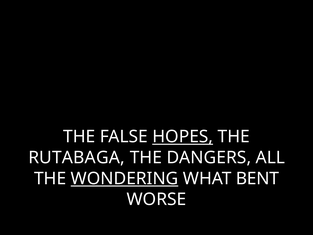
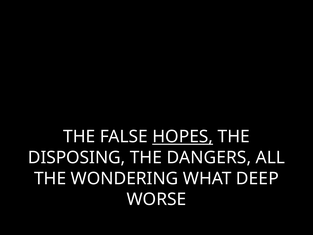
RUTABAGA: RUTABAGA -> DISPOSING (77, 157)
WONDERING underline: present -> none (125, 178)
BENT: BENT -> DEEP (257, 178)
